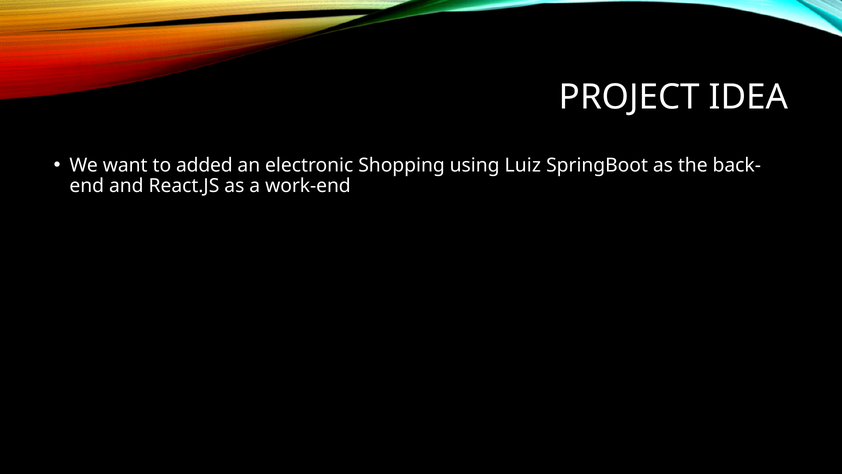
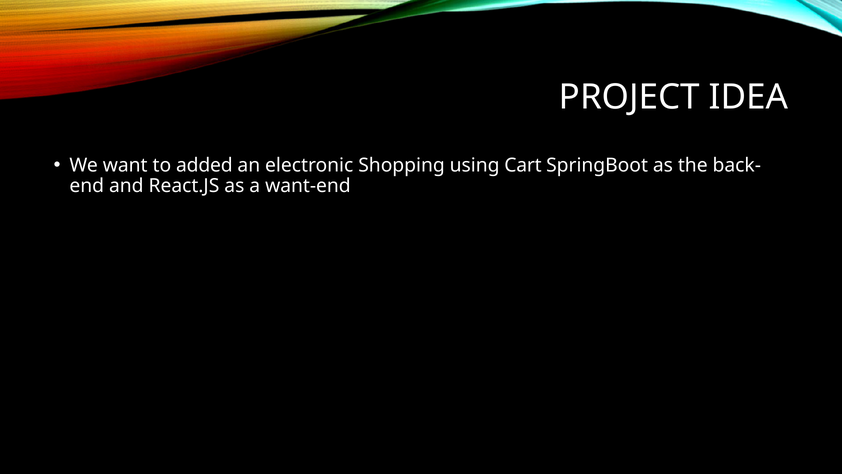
Luiz: Luiz -> Cart (523, 165)
work-end: work-end -> want-end (308, 186)
